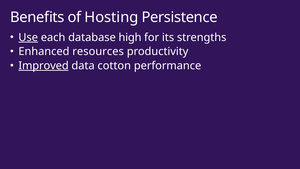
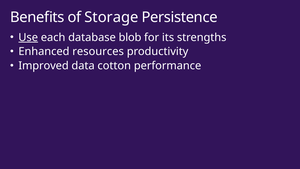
Hosting: Hosting -> Storage (111, 17)
high: high -> blob (130, 37)
Improved underline: present -> none (44, 66)
